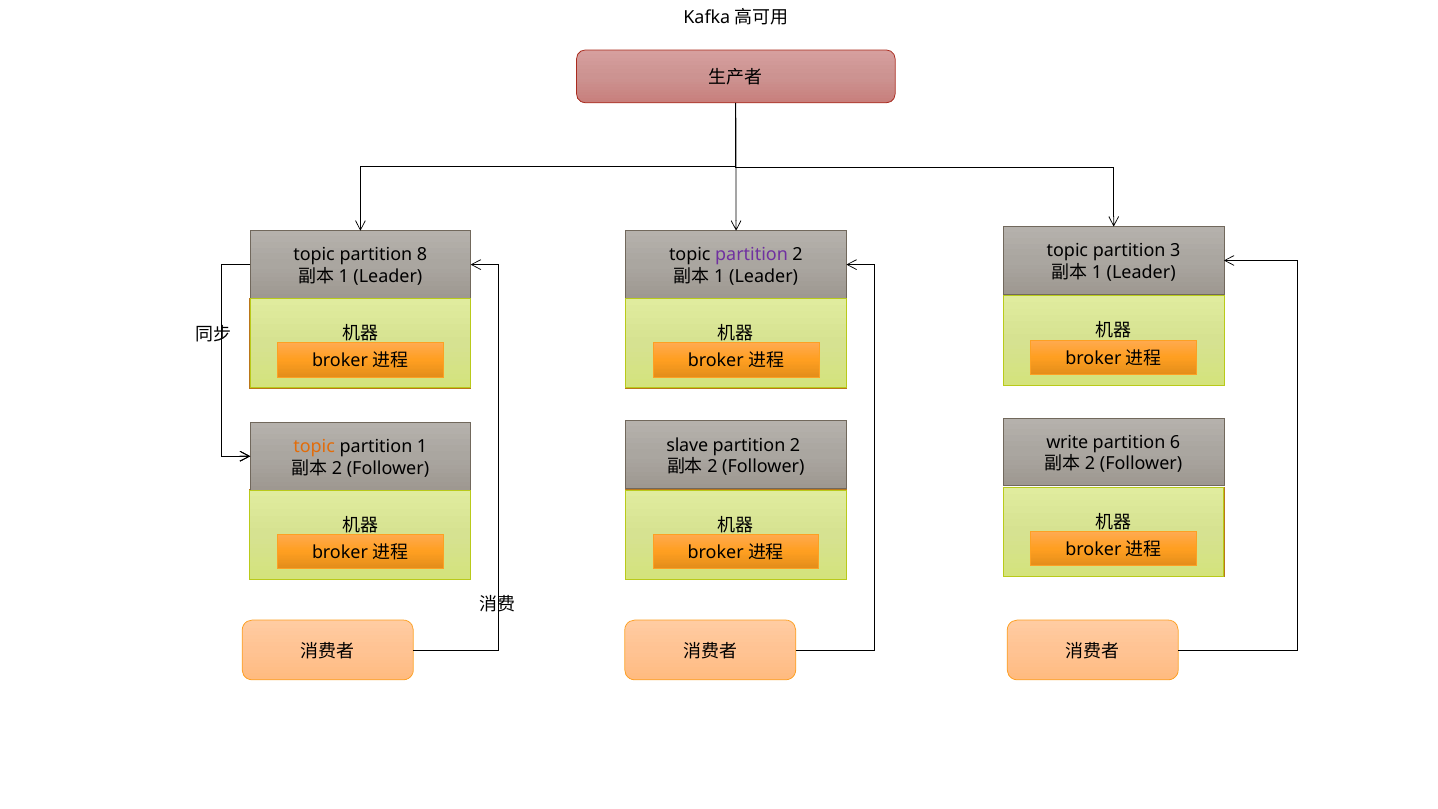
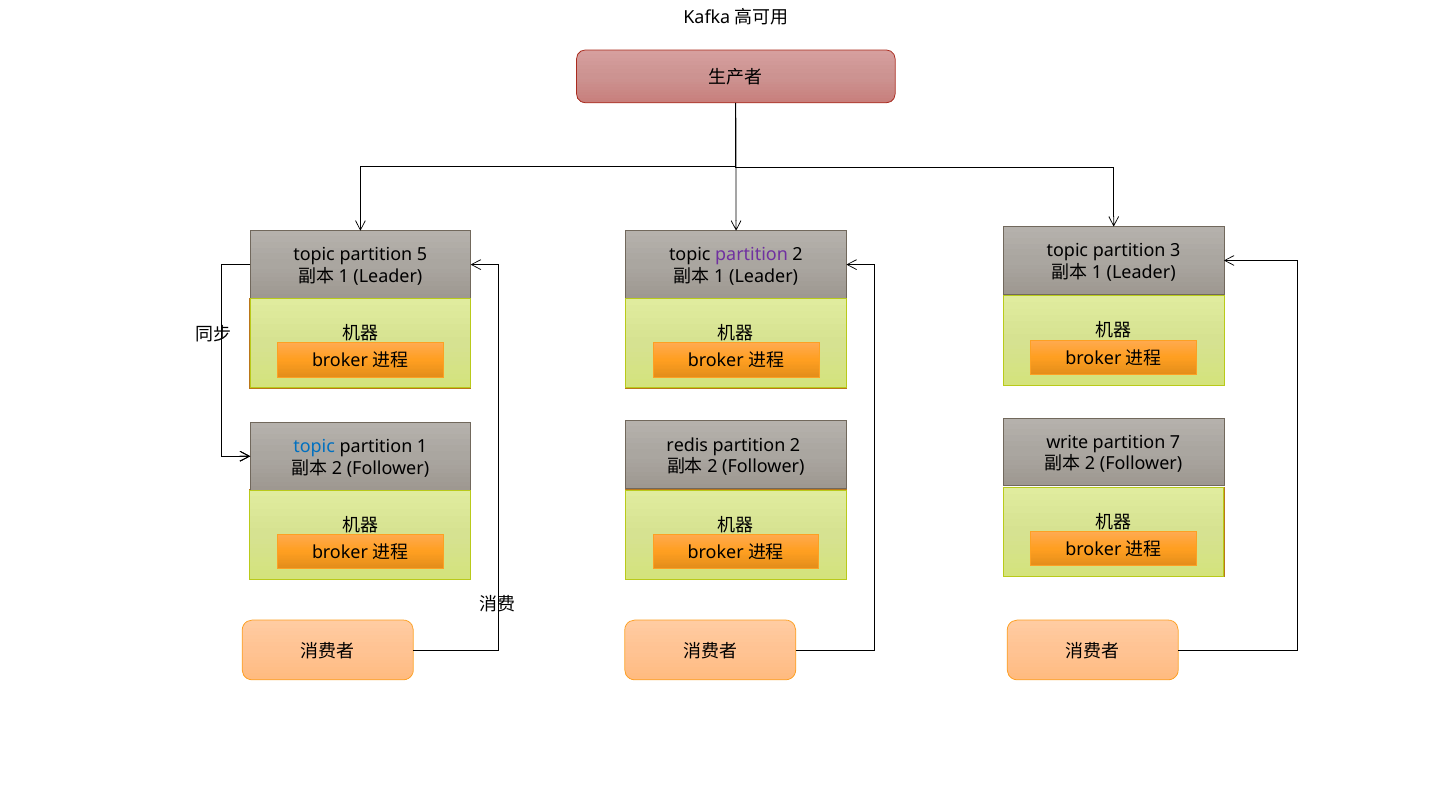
8: 8 -> 5 (422, 255)
6: 6 -> 7 (1175, 442)
slave: slave -> redis (687, 445)
topic colour: orange -> blue (314, 447)
